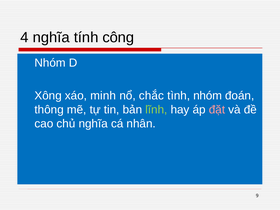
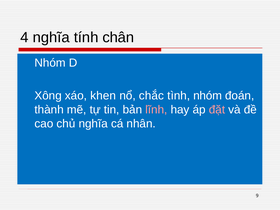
công: công -> chân (118, 37)
minh: minh -> khen (103, 96)
thông: thông -> thành (49, 110)
lĩnh colour: light green -> pink (156, 110)
